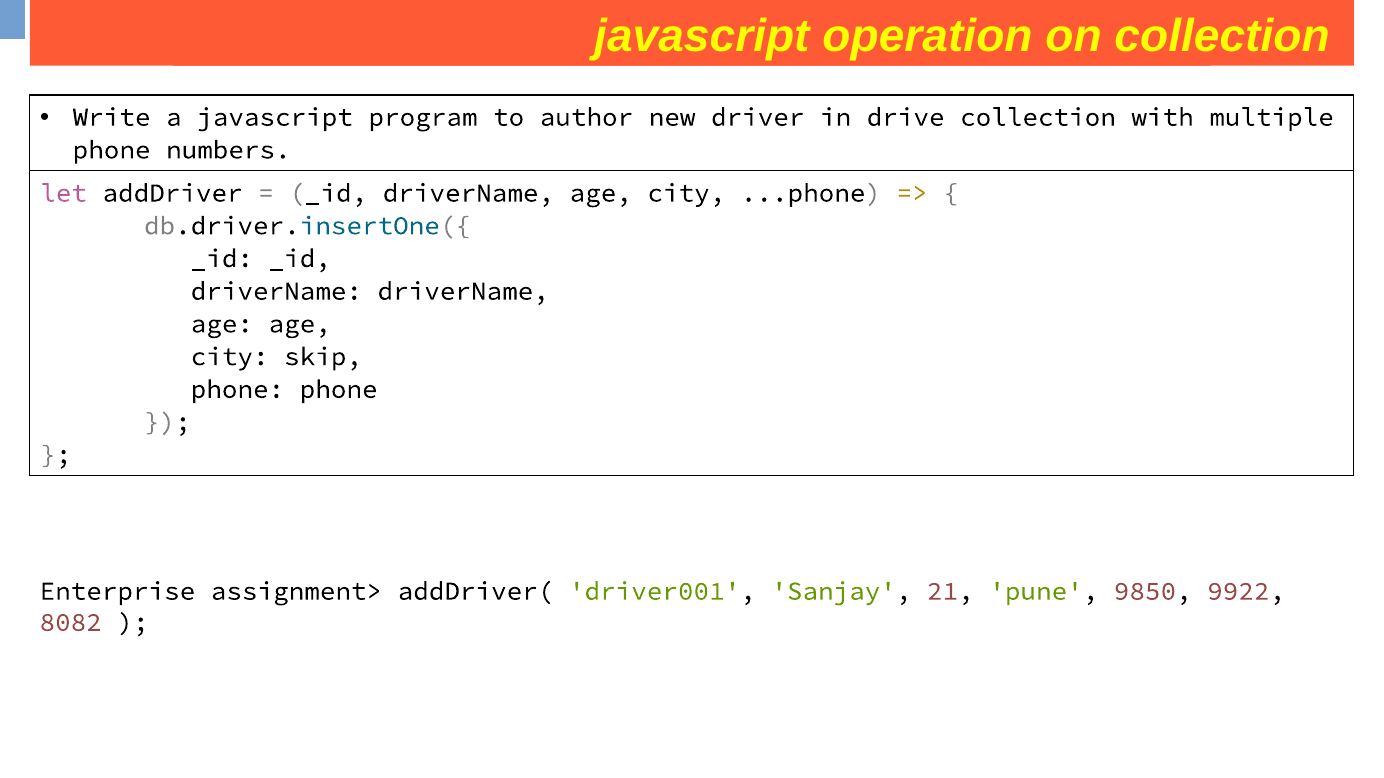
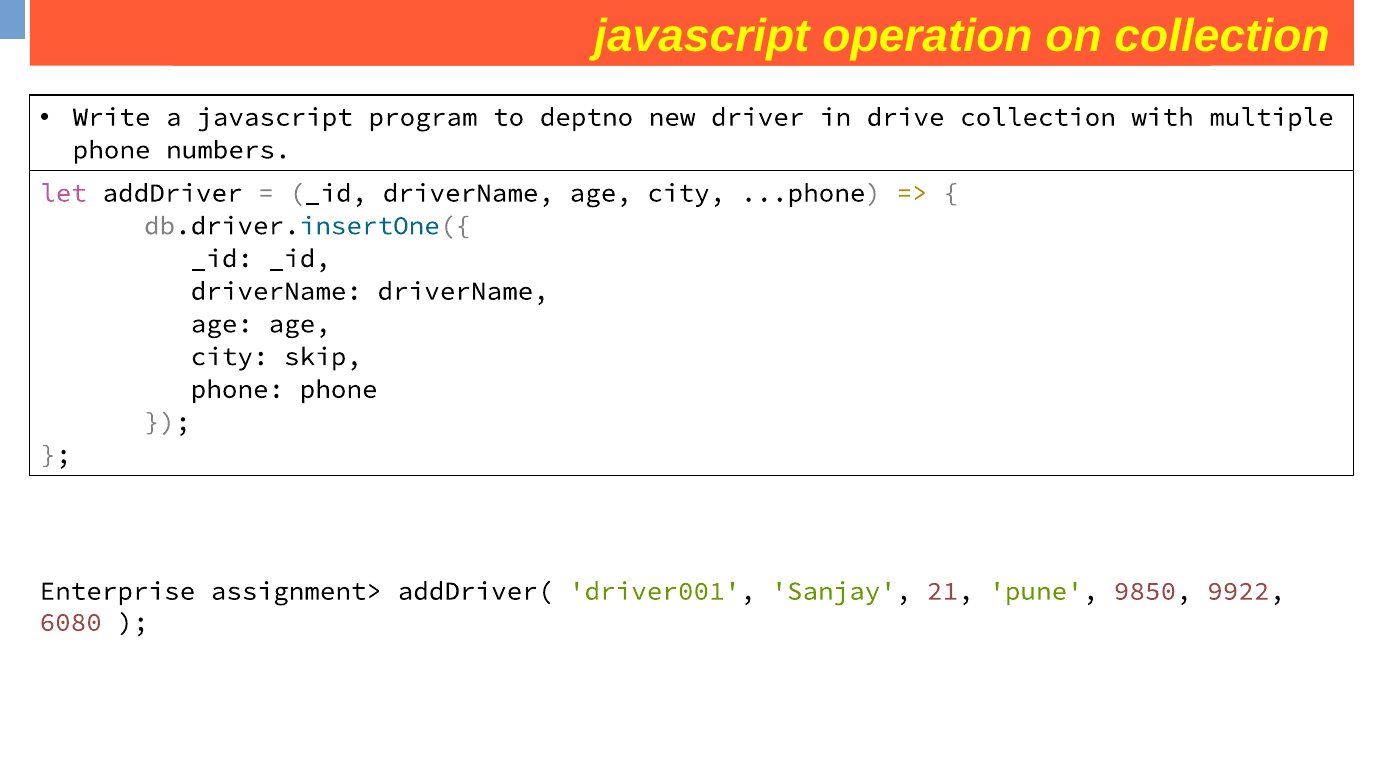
author: author -> deptno (586, 117)
8082: 8082 -> 6080 (71, 623)
